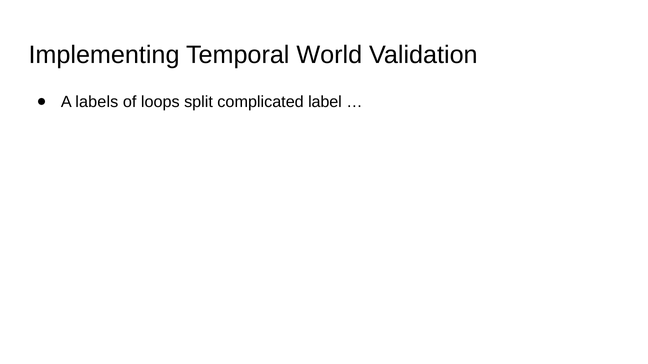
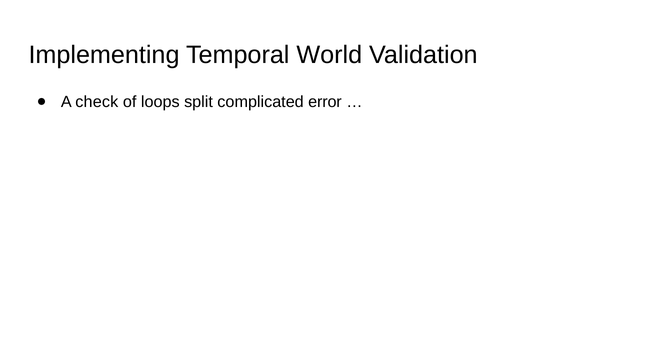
labels: labels -> check (97, 102)
label: label -> error (325, 102)
